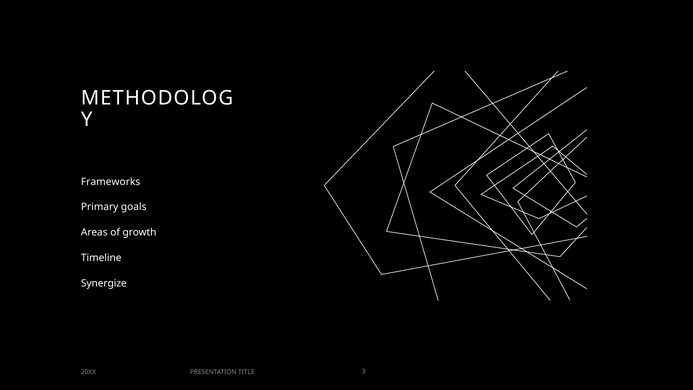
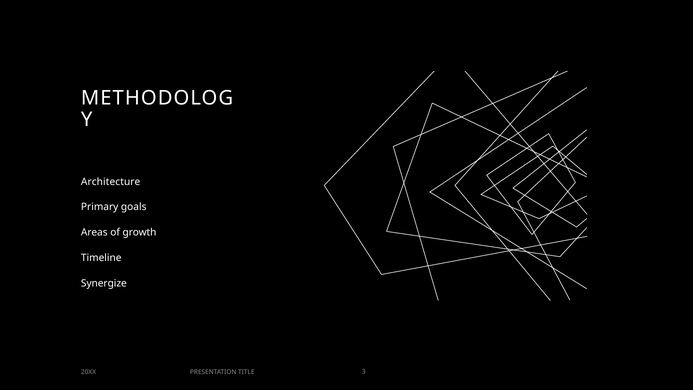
Frameworks: Frameworks -> Architecture (111, 182)
